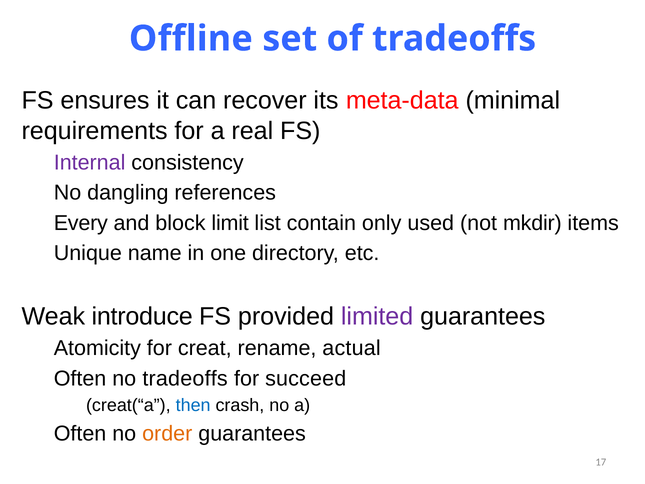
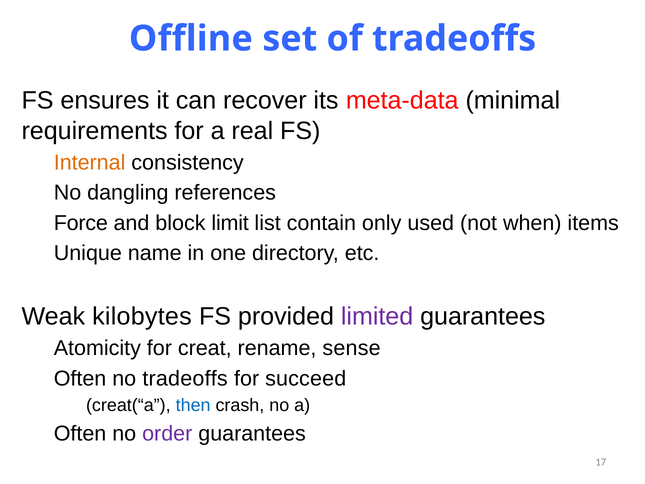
Internal colour: purple -> orange (90, 163)
Every: Every -> Force (81, 223)
mkdir: mkdir -> when (532, 223)
introduce: introduce -> kilobytes (142, 316)
actual: actual -> sense (352, 348)
order colour: orange -> purple (167, 433)
